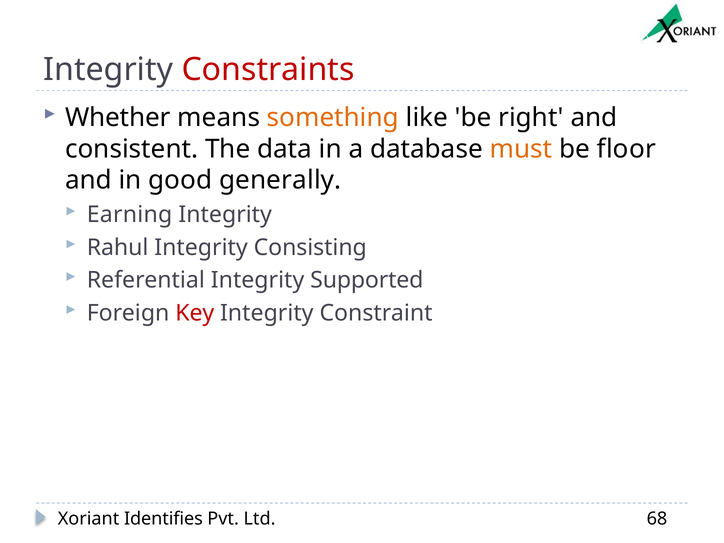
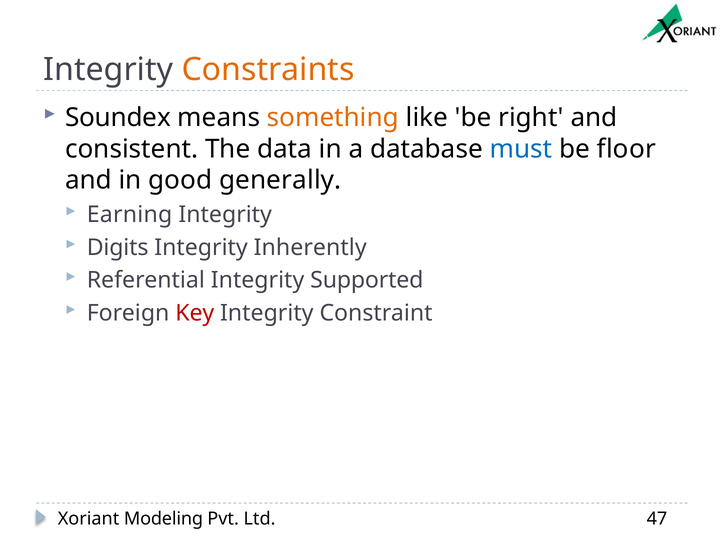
Constraints colour: red -> orange (268, 70)
Whether: Whether -> Soundex (118, 118)
must colour: orange -> blue (521, 149)
Rahul: Rahul -> Digits (118, 247)
Consisting: Consisting -> Inherently (310, 247)
Identifies: Identifies -> Modeling (163, 519)
68: 68 -> 47 (657, 519)
